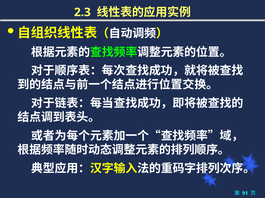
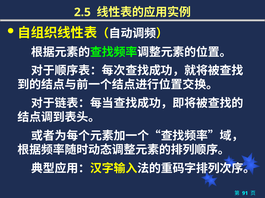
2.3: 2.3 -> 2.5 (82, 12)
